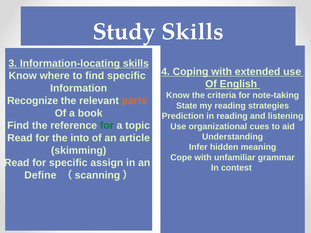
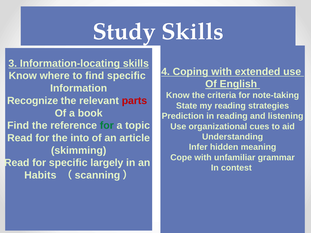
parts colour: orange -> red (134, 101)
assign: assign -> largely (107, 163)
Define: Define -> Habits (40, 175)
